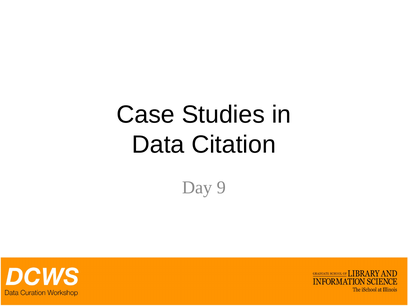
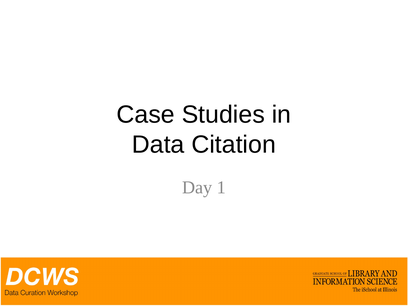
9: 9 -> 1 (221, 188)
